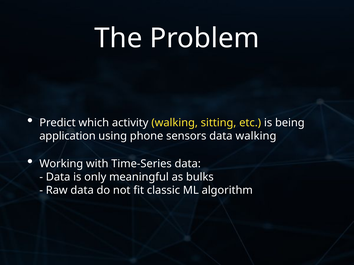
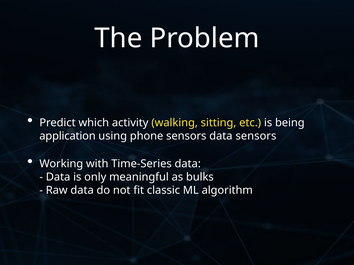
data walking: walking -> sensors (256, 136)
